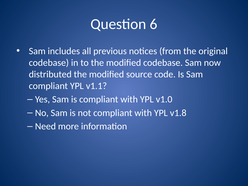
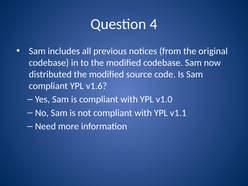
6: 6 -> 4 (154, 24)
v1.1: v1.1 -> v1.6 (96, 86)
v1.8: v1.8 -> v1.1 (178, 113)
